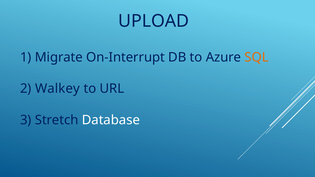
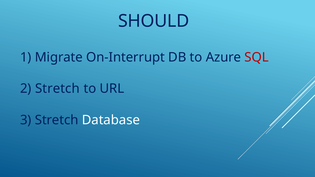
UPLOAD: UPLOAD -> SHOULD (154, 21)
SQL colour: orange -> red (257, 57)
2 Walkey: Walkey -> Stretch (57, 89)
